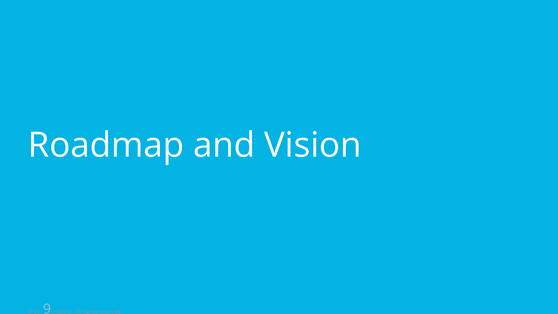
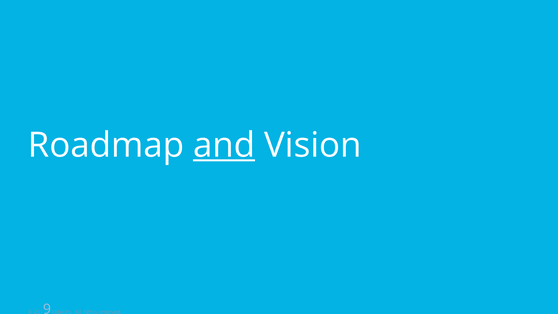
and underline: none -> present (224, 145)
